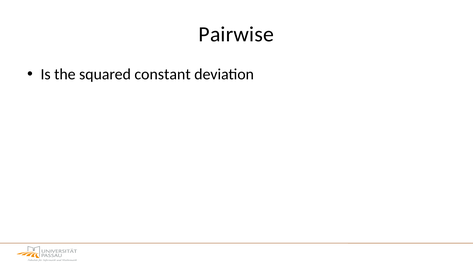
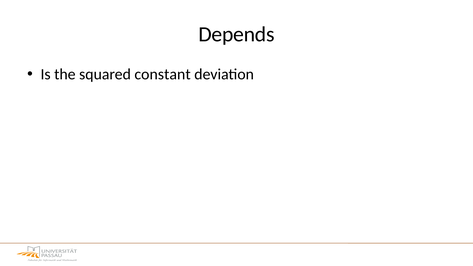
Pairwise: Pairwise -> Depends (237, 34)
